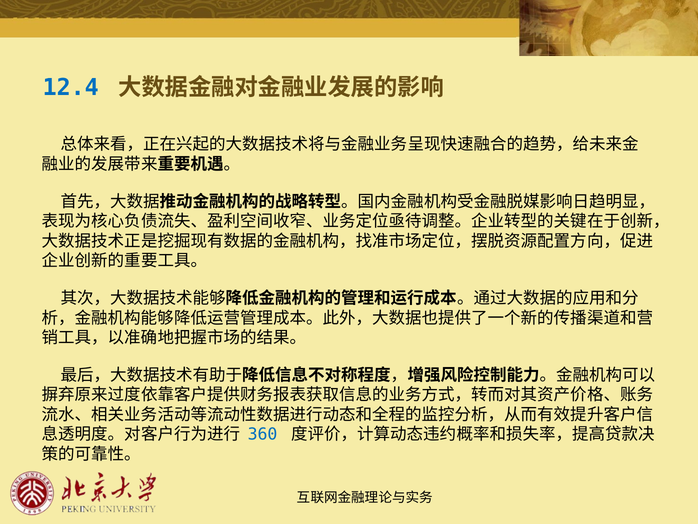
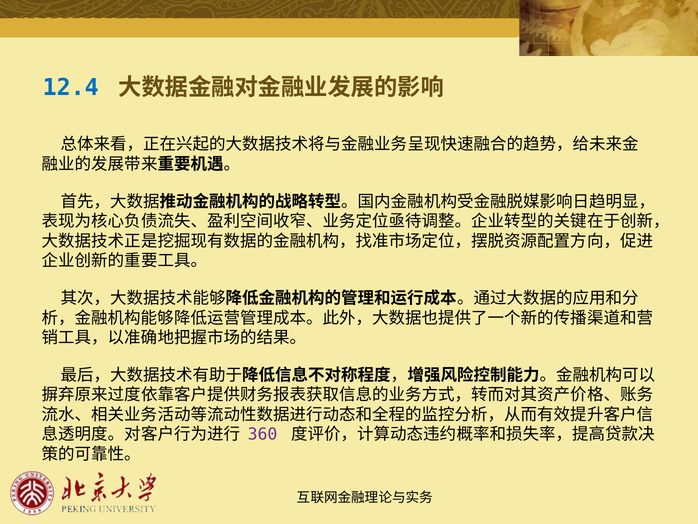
360 colour: blue -> purple (263, 434)
